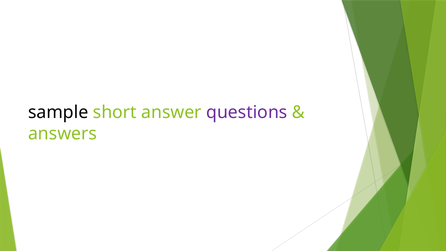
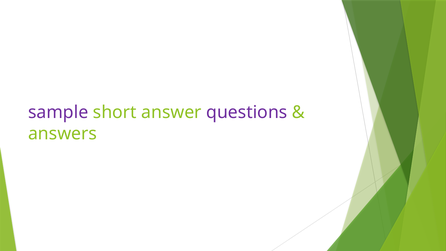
sample colour: black -> purple (58, 112)
